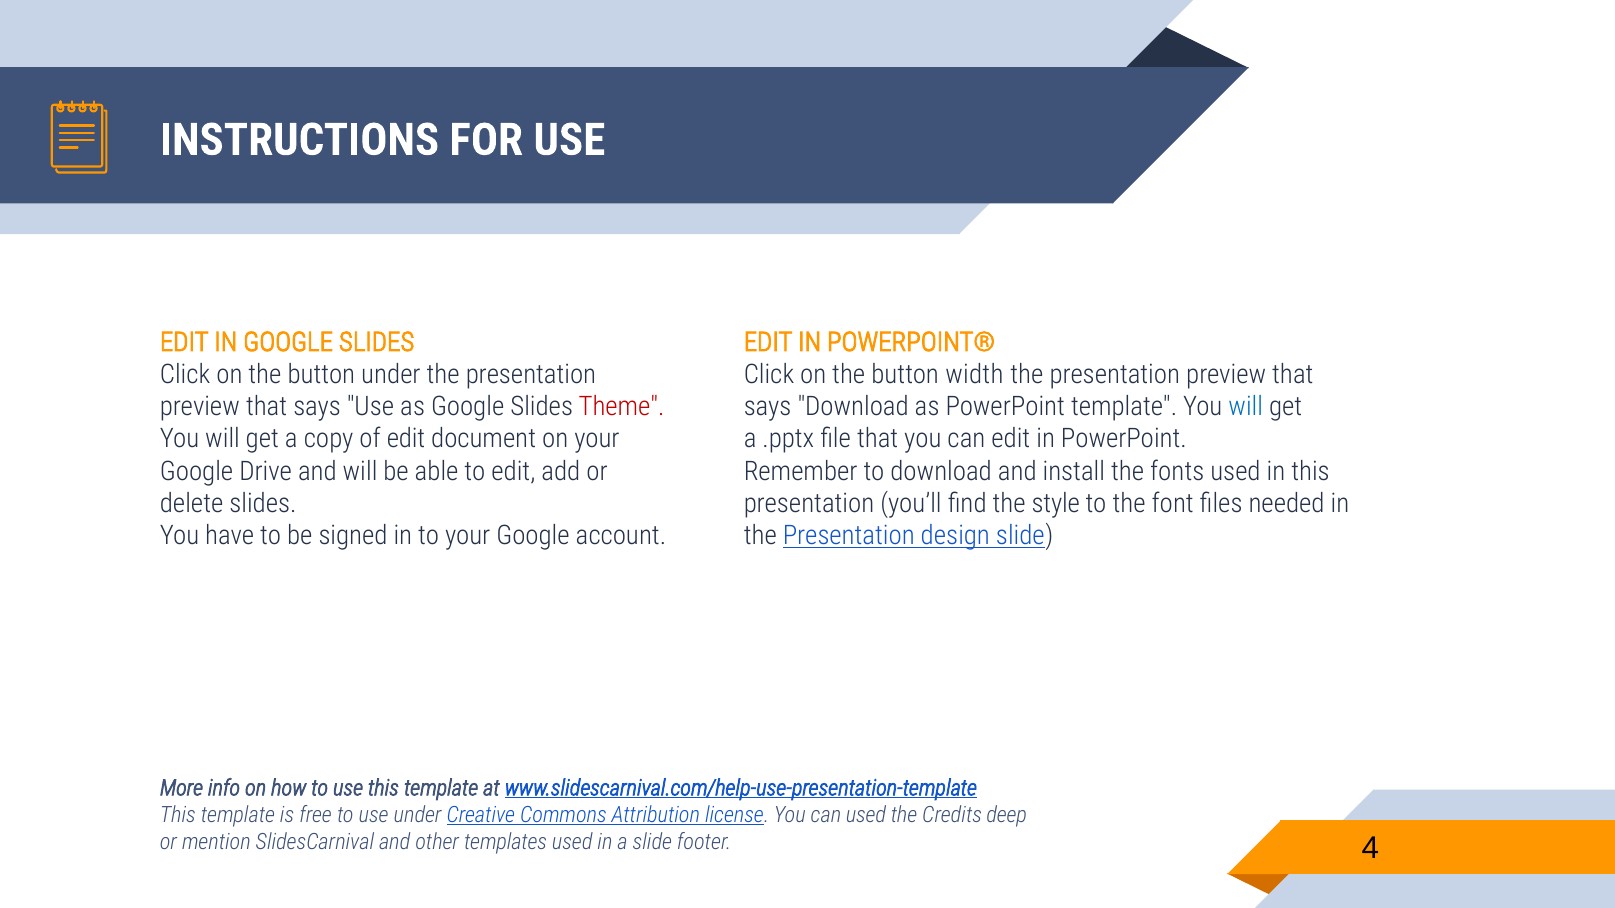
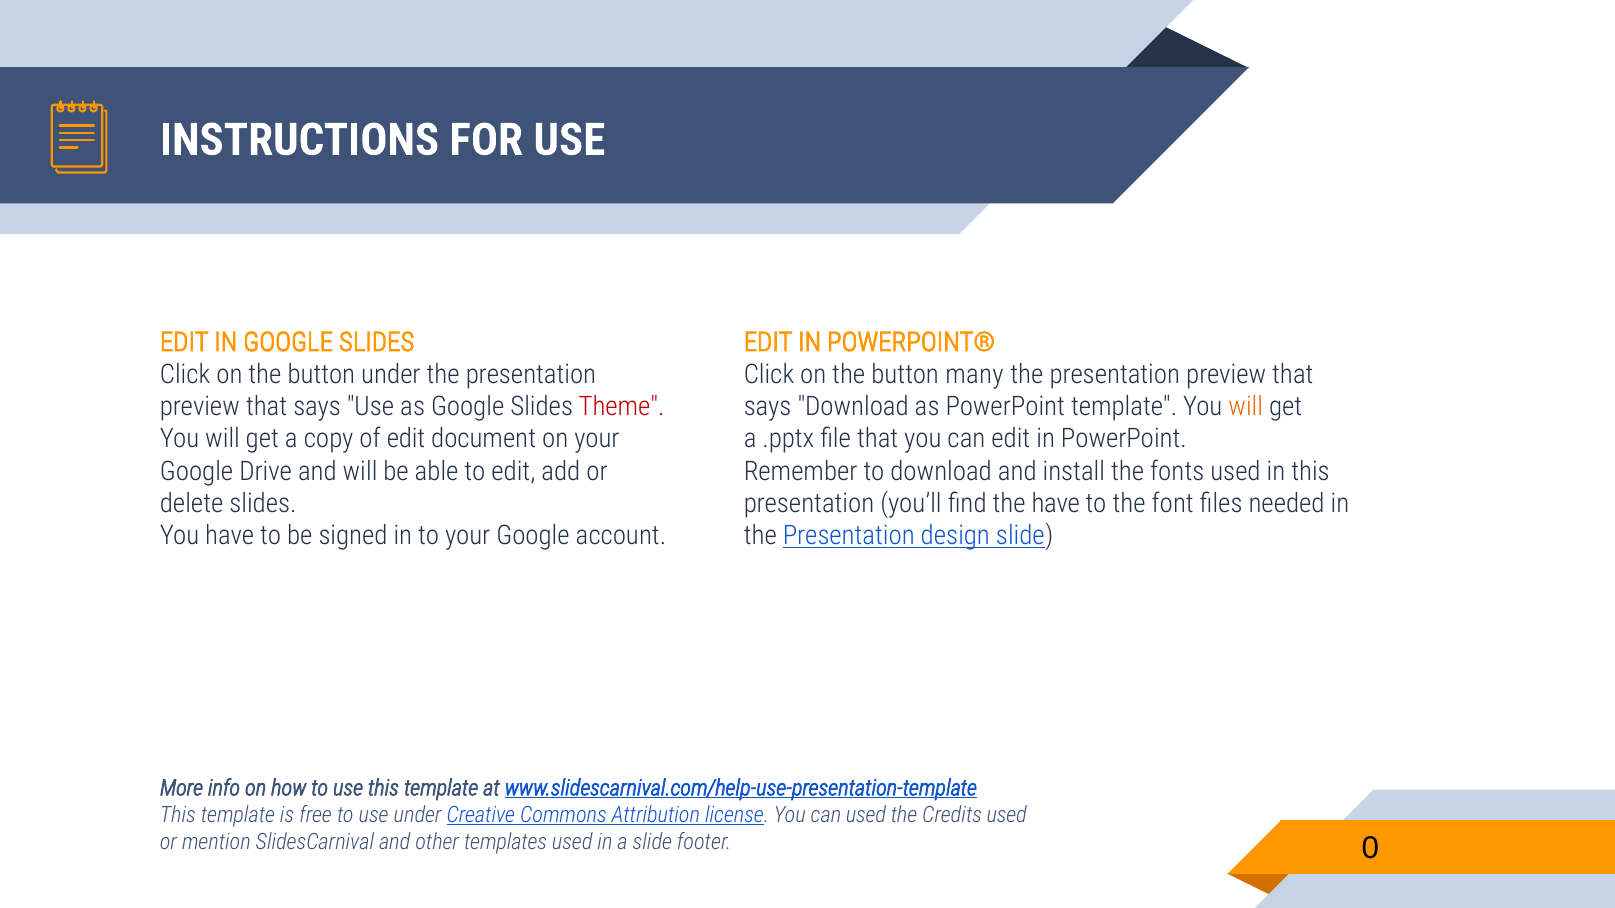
width: width -> many (974, 375)
will colour: blue -> orange (1246, 407)
the style: style -> have (1056, 504)
Credits deep: deep -> used (1007, 815)
4: 4 -> 0 (1370, 849)
